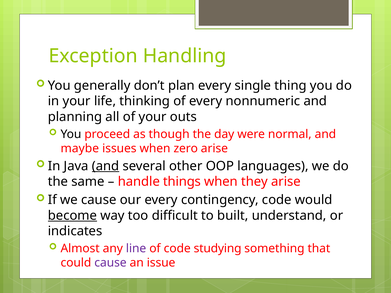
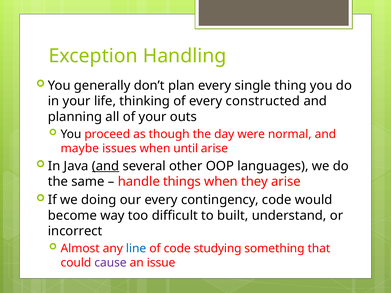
nonnumeric: nonnumeric -> constructed (263, 101)
zero: zero -> until (186, 149)
we cause: cause -> doing (99, 200)
become underline: present -> none (72, 216)
indicates: indicates -> incorrect (75, 231)
line colour: purple -> blue (136, 249)
